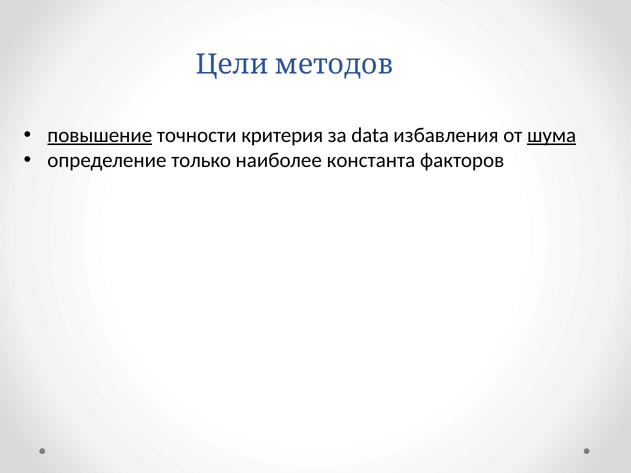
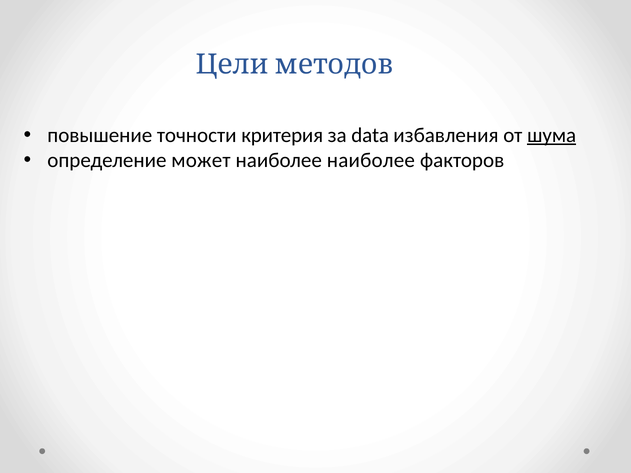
повышение underline: present -> none (100, 135)
только: только -> может (201, 161)
наиболее константа: константа -> наиболее (371, 161)
